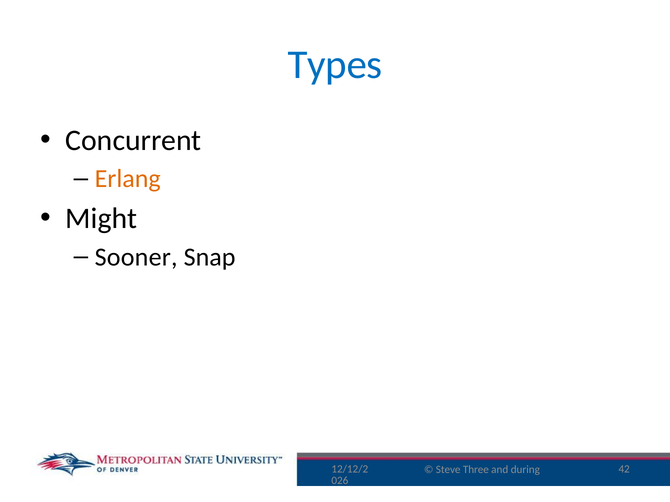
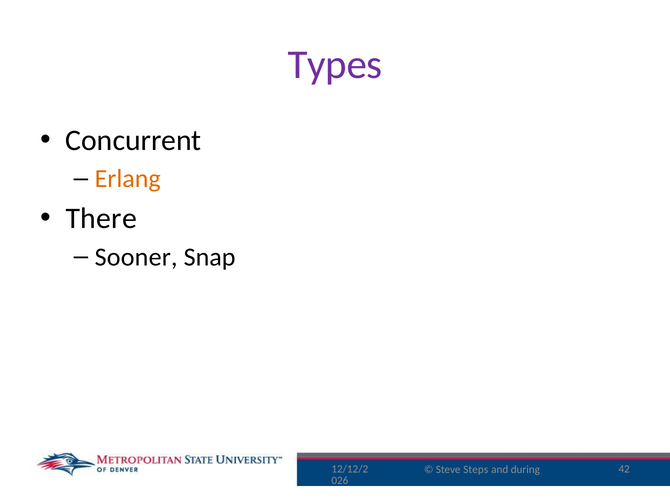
Types colour: blue -> purple (335, 65)
Might: Might -> There (101, 219)
Three: Three -> Steps (476, 470)
